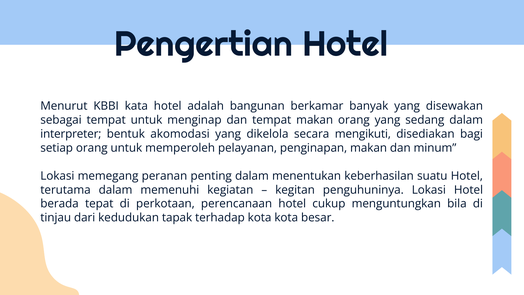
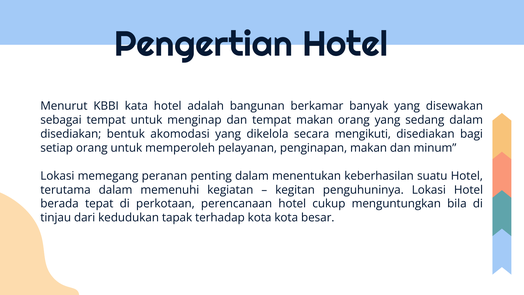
interpreter: interpreter -> disediakan (71, 134)
